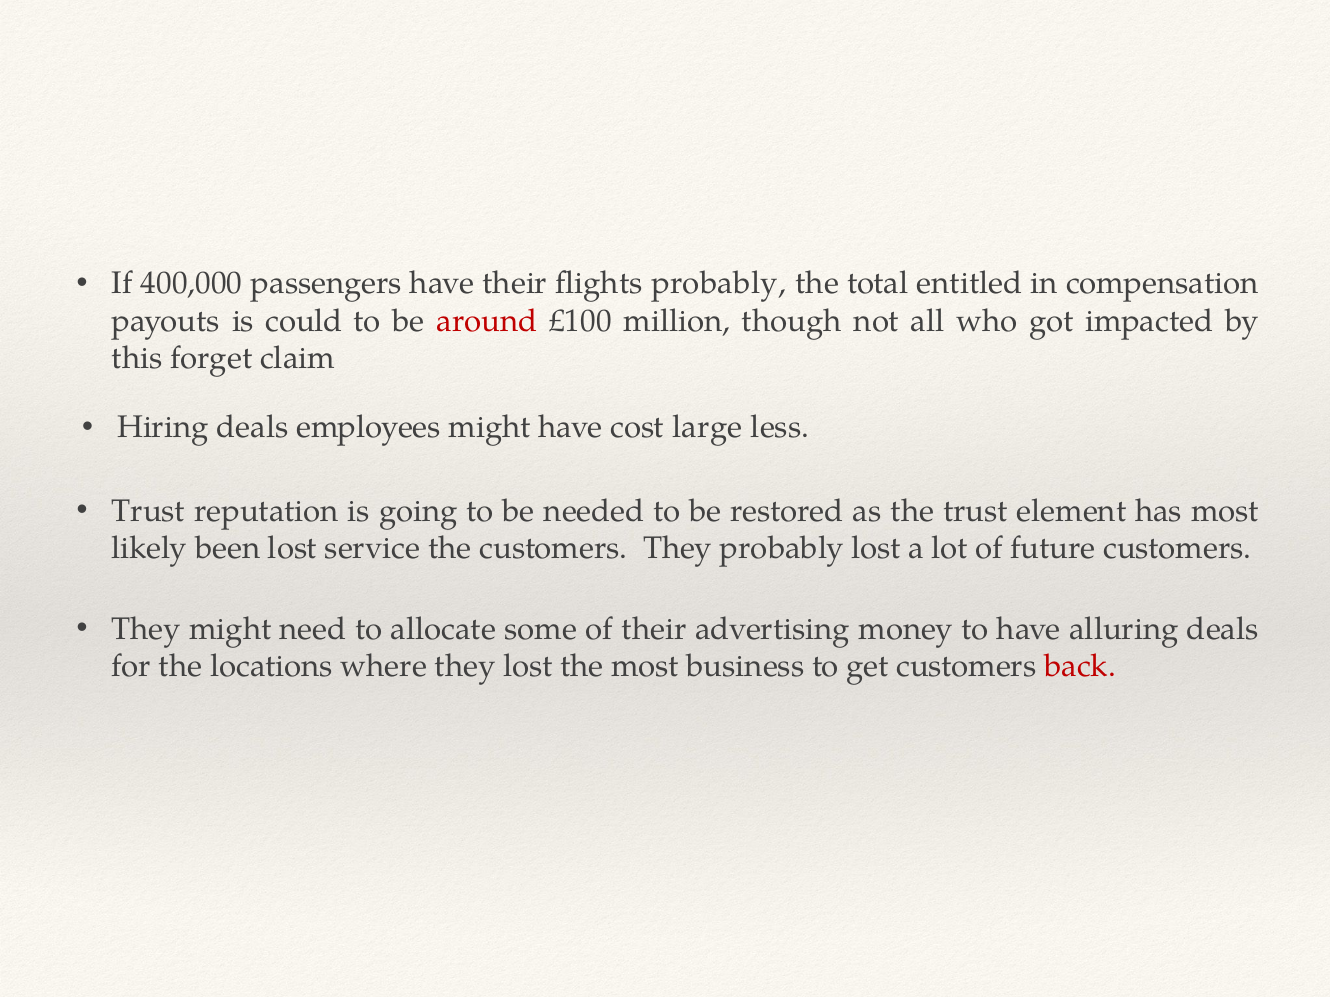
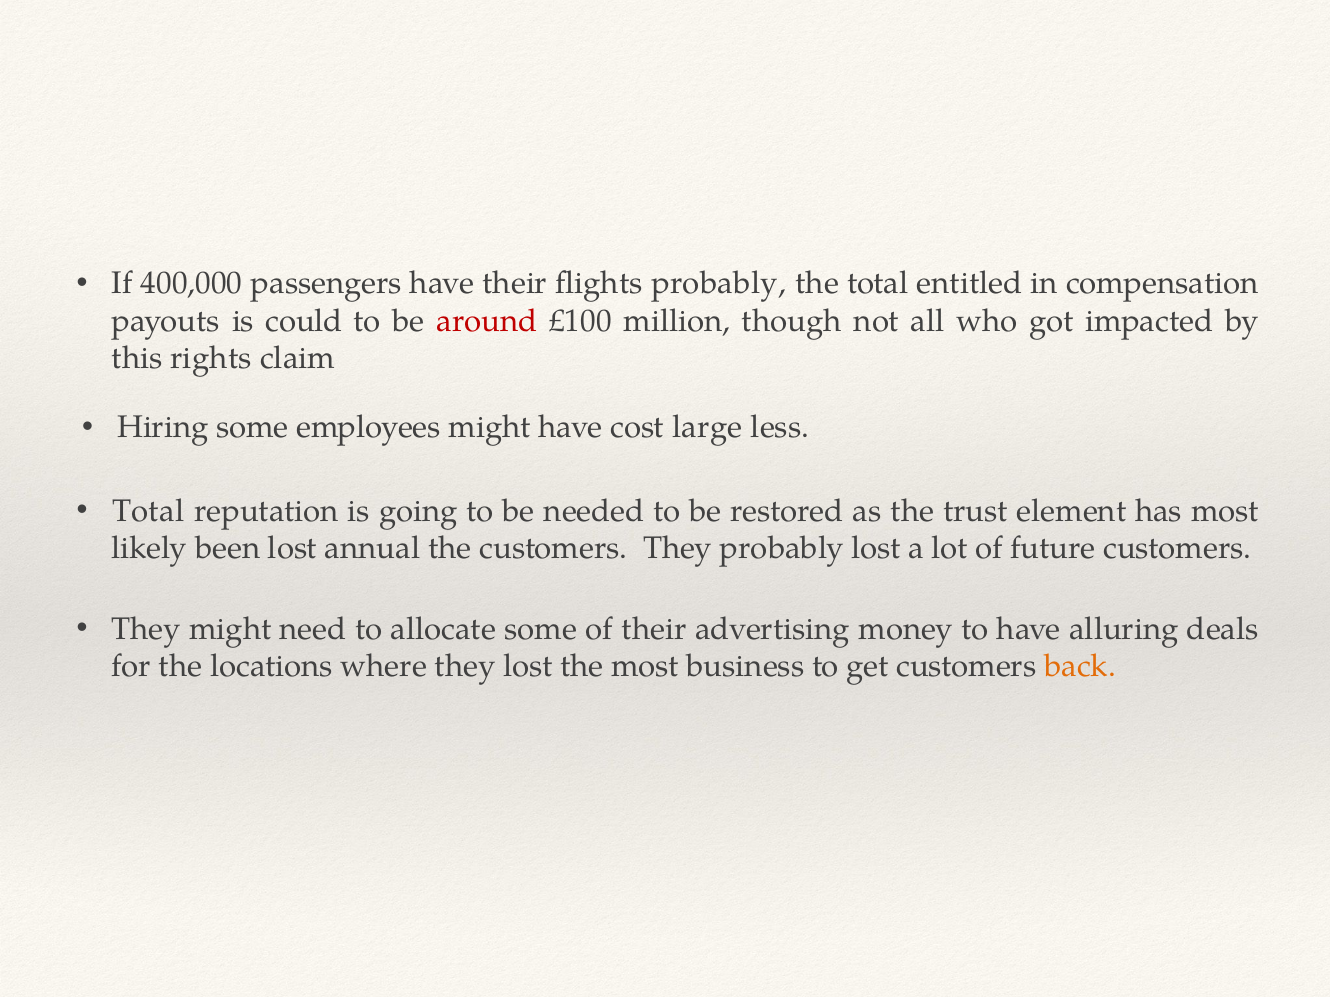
forget: forget -> rights (211, 359)
Hiring deals: deals -> some (253, 428)
Trust: Trust -> Total (148, 511)
service: service -> annual (373, 549)
back colour: red -> orange (1080, 667)
